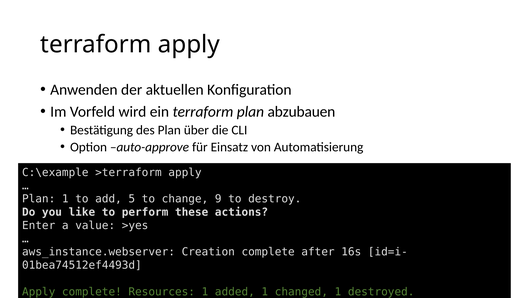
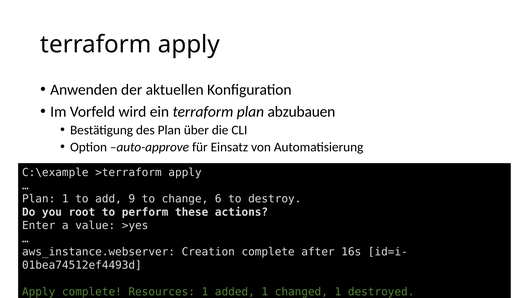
5: 5 -> 9 (132, 199)
9: 9 -> 6 (218, 199)
like: like -> root (82, 212)
